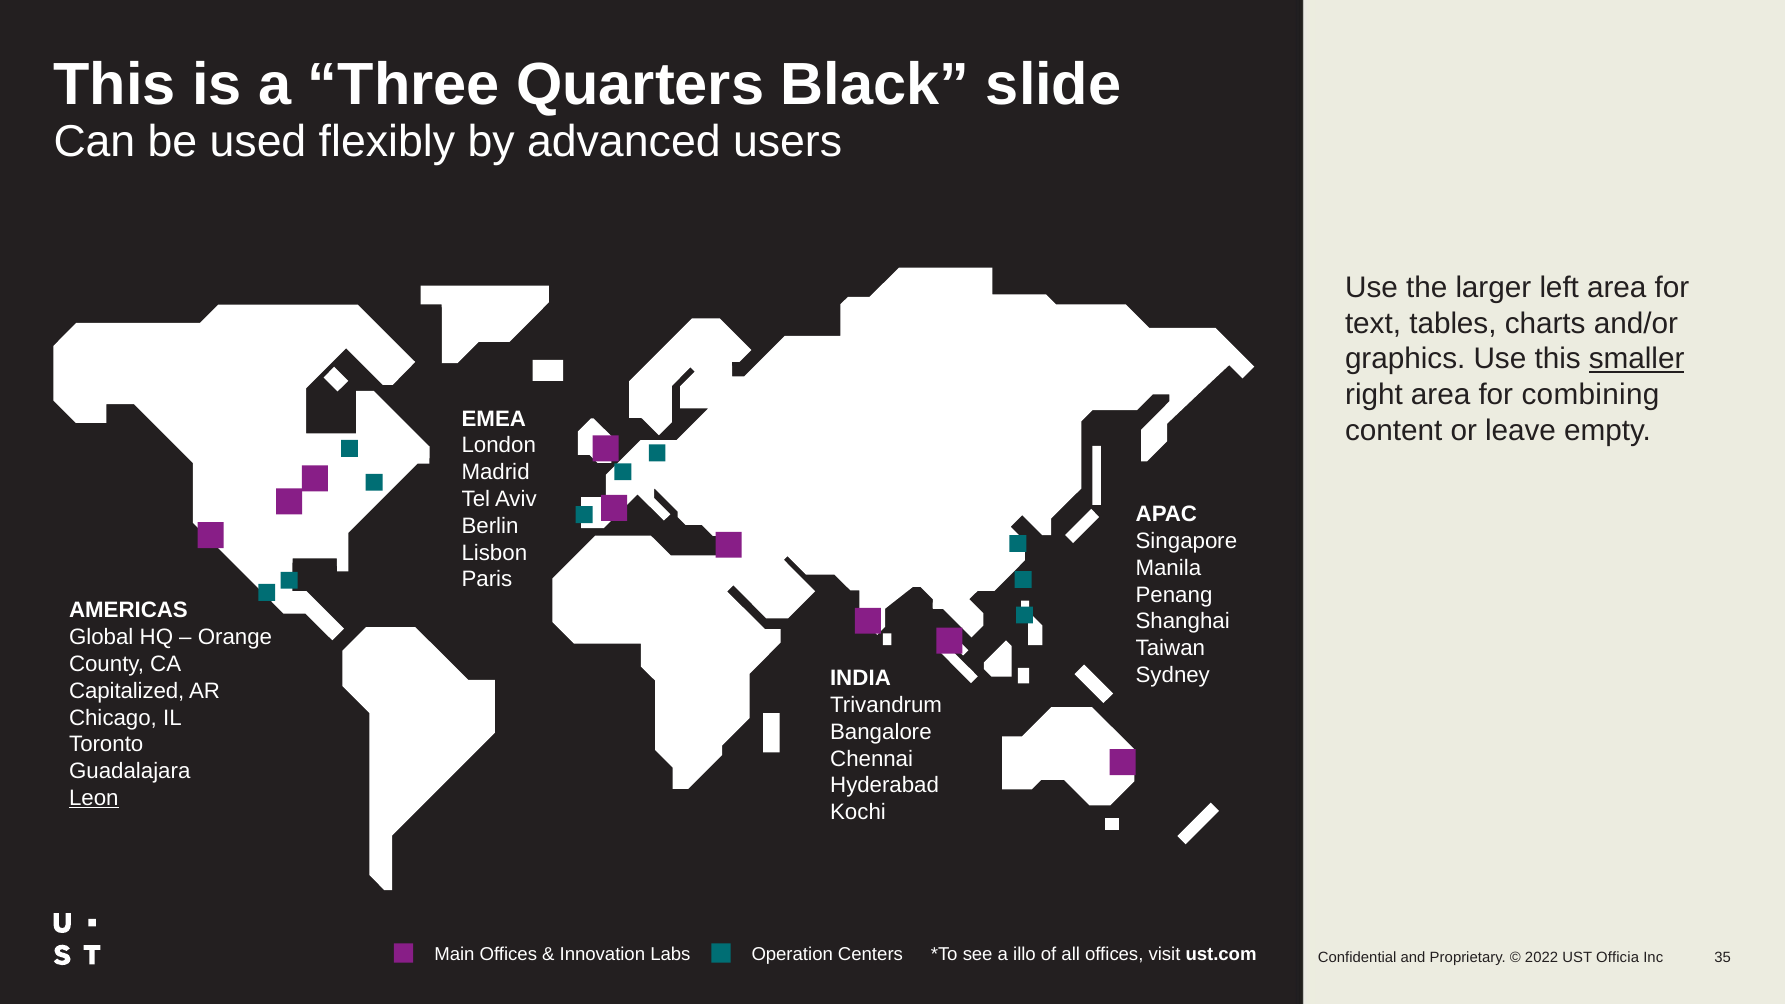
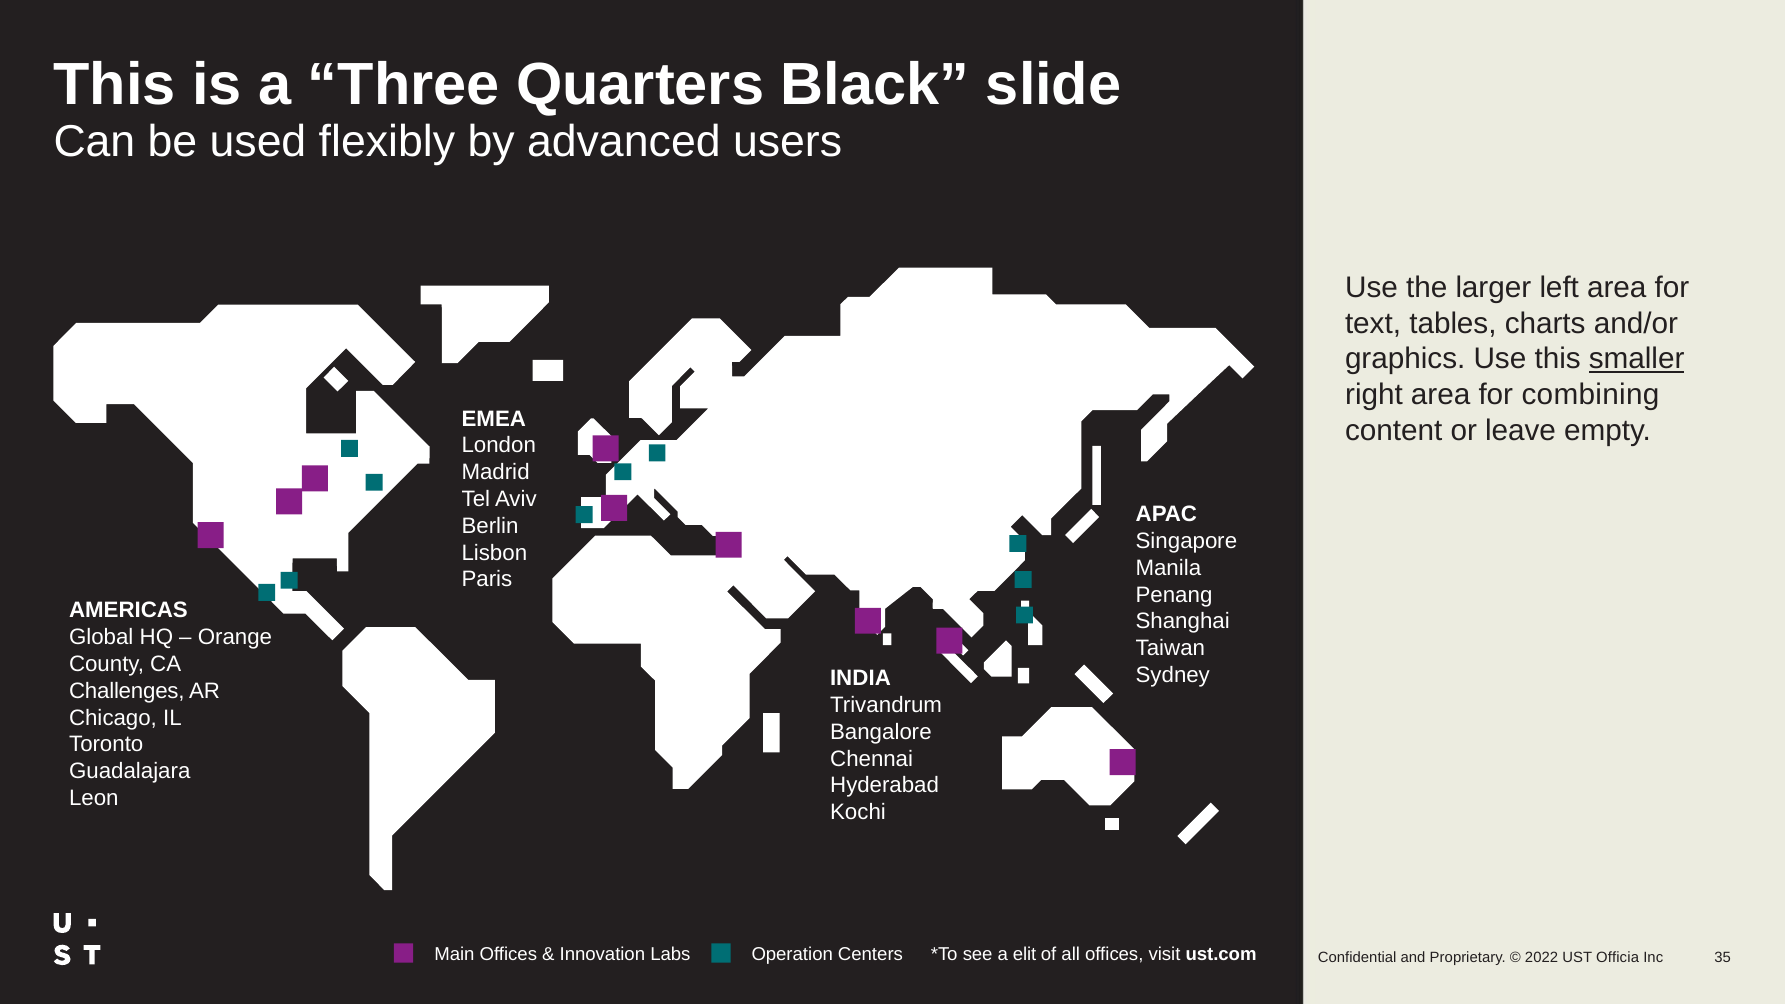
Capitalized: Capitalized -> Challenges (127, 691)
Leon underline: present -> none (94, 798)
illo: illo -> elit (1025, 954)
